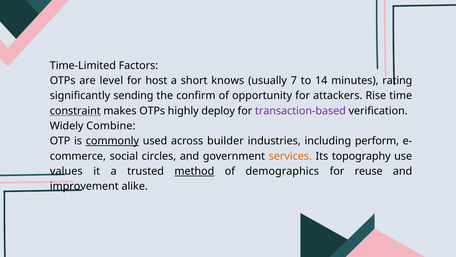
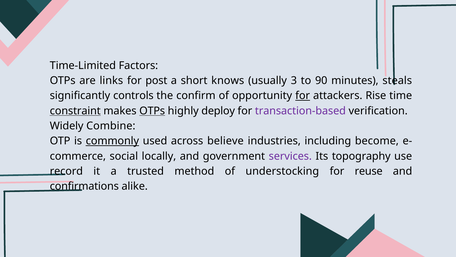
level: level -> links (111, 81)
host: host -> post (156, 81)
7: 7 -> 3 (294, 81)
14: 14 -> 90 (321, 81)
rating: rating -> steals (397, 81)
sending: sending -> controls (133, 96)
for underline: none -> present (303, 96)
OTPs underline: none -> present (152, 111)
builder: builder -> believe (225, 141)
perform: perform -> become (377, 141)
circles: circles -> locally (159, 156)
services colour: orange -> purple (290, 156)
values: values -> record (66, 171)
method underline: present -> none (194, 171)
demographics: demographics -> understocking (282, 171)
improvement: improvement -> confirmations (84, 186)
